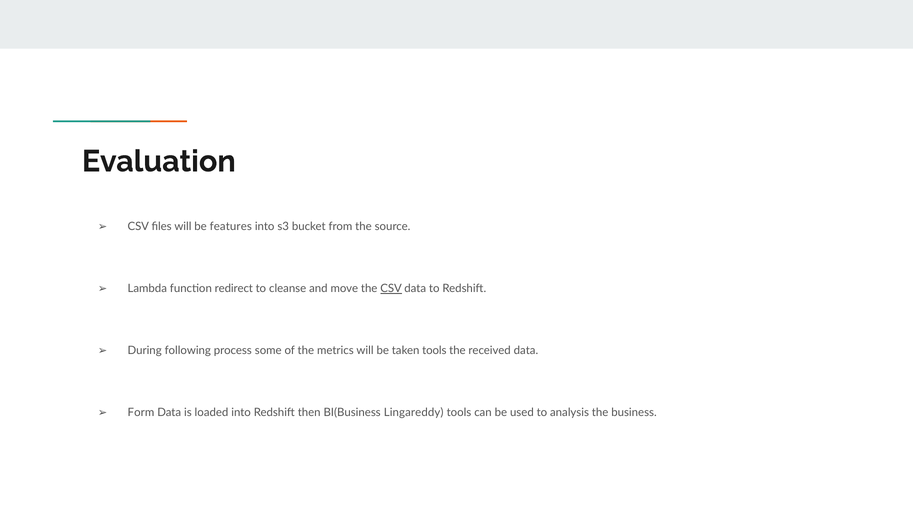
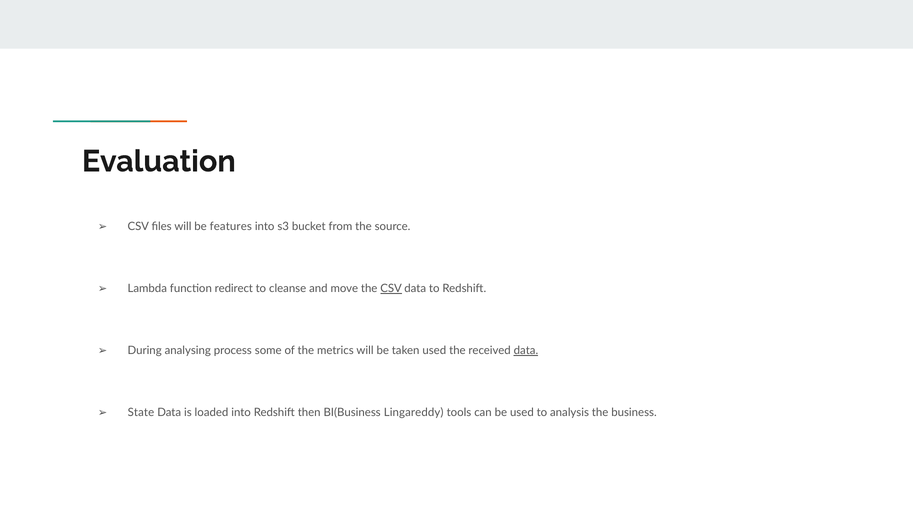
following: following -> analysing (188, 350)
taken tools: tools -> used (434, 350)
data underline: none -> present (526, 350)
Form: Form -> State (141, 412)
